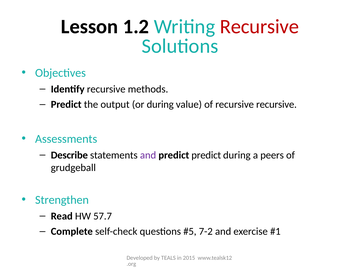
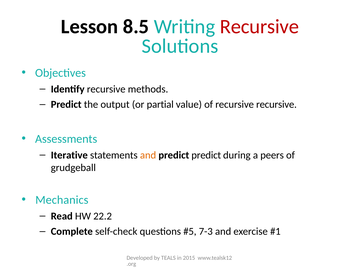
1.2: 1.2 -> 8.5 (136, 27)
or during: during -> partial (160, 104)
Describe: Describe -> Iterative (69, 155)
and colour: purple -> orange (148, 155)
Strengthen: Strengthen -> Mechanics (62, 200)
57.7: 57.7 -> 22.2 (103, 216)
7-2: 7-2 -> 7-3 (206, 231)
